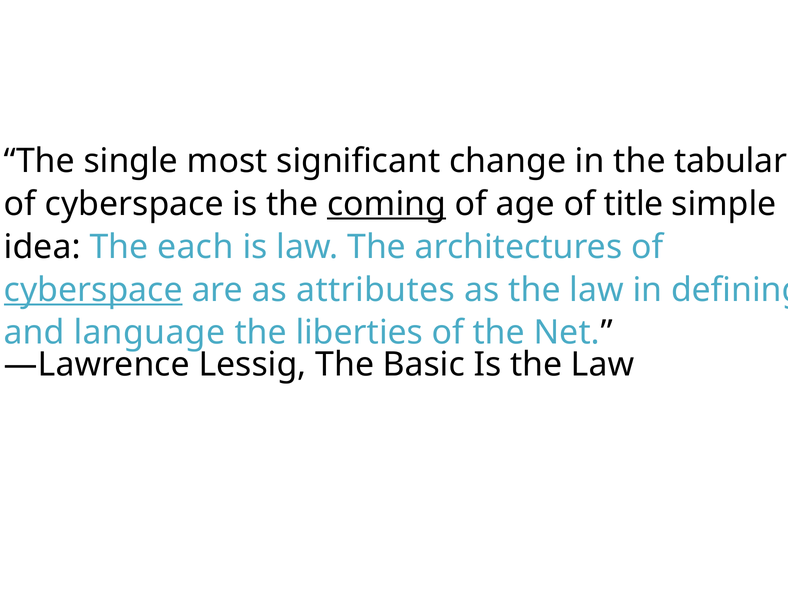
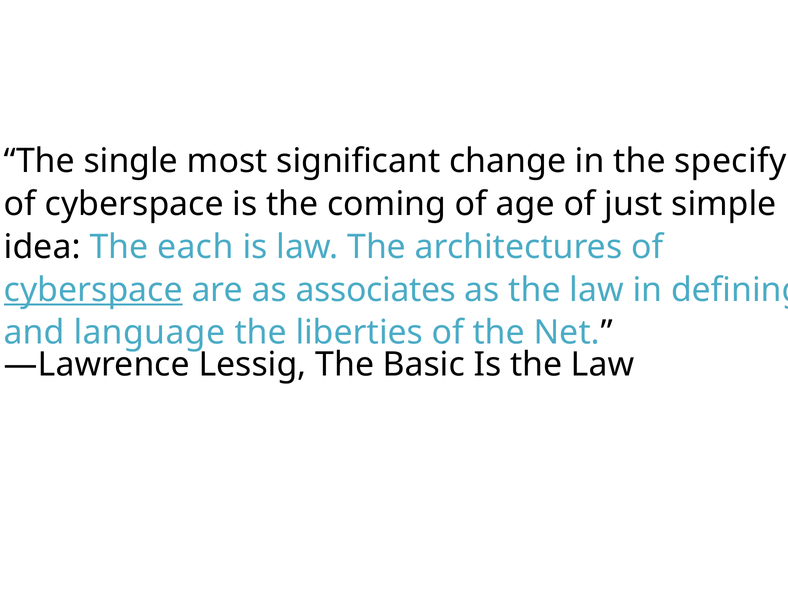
tabular: tabular -> specify (730, 161)
coming underline: present -> none (387, 204)
title: title -> just (634, 204)
attributes: attributes -> associates (376, 290)
